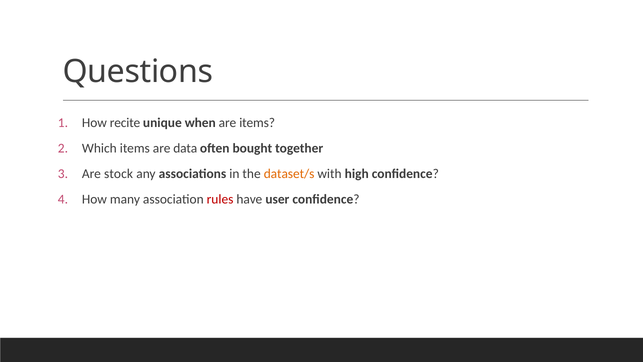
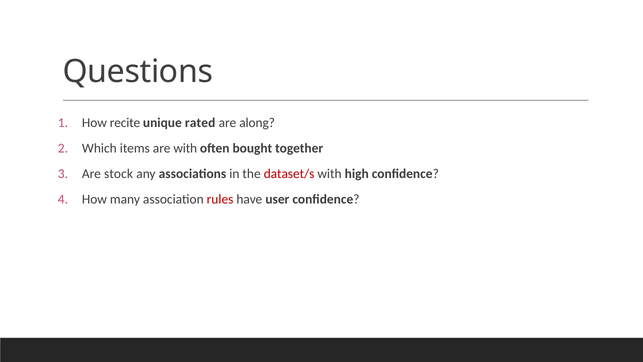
when: when -> rated (200, 123)
are items: items -> along (257, 123)
are data: data -> with (185, 148)
dataset/s colour: orange -> red (289, 173)
